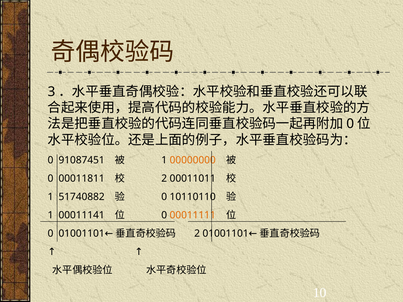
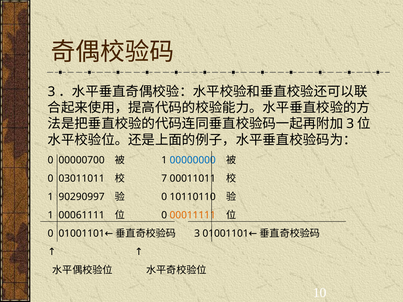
0: 0 -> 3 (350, 124)
91087451: 91087451 -> 00000700 (82, 160)
00000000 colour: orange -> blue (193, 160)
00011811: 00011811 -> 03011011 (82, 179)
2: 2 -> 7 (164, 179)
51740882: 51740882 -> 90290997 (82, 197)
00011141: 00011141 -> 00061111 (82, 215)
2: 2 -> 3 (197, 234)
